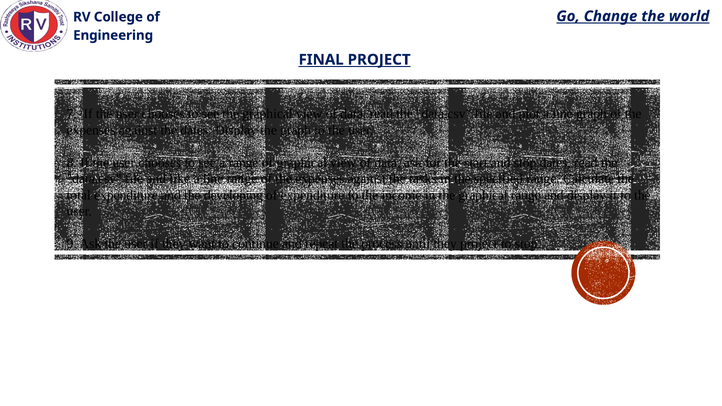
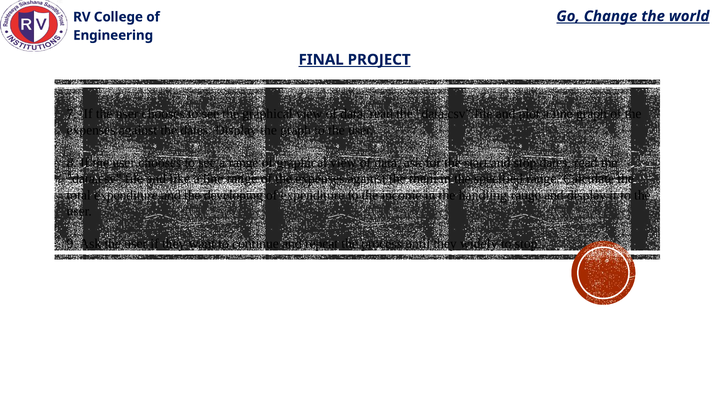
tasks: tasks -> them (423, 179)
in the graphical: graphical -> handling (483, 195)
they project: project -> widely (479, 244)
